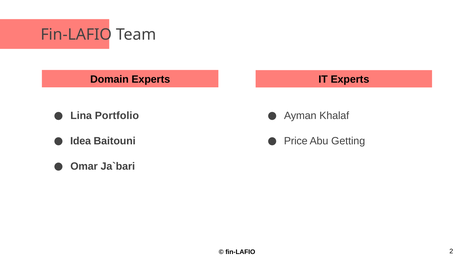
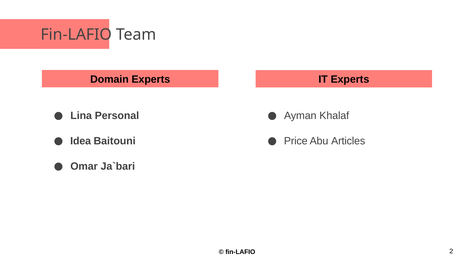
Portfolio: Portfolio -> Personal (117, 116)
Getting: Getting -> Articles (348, 141)
